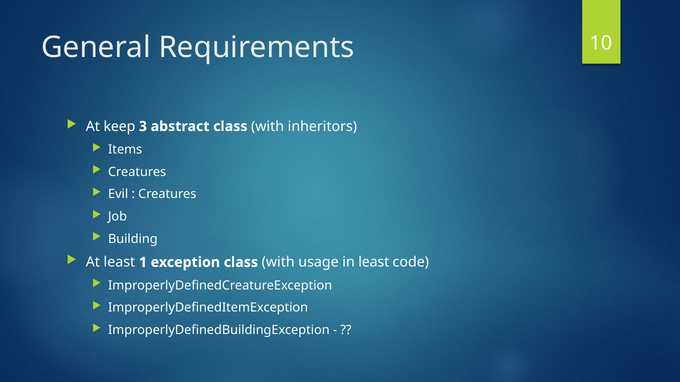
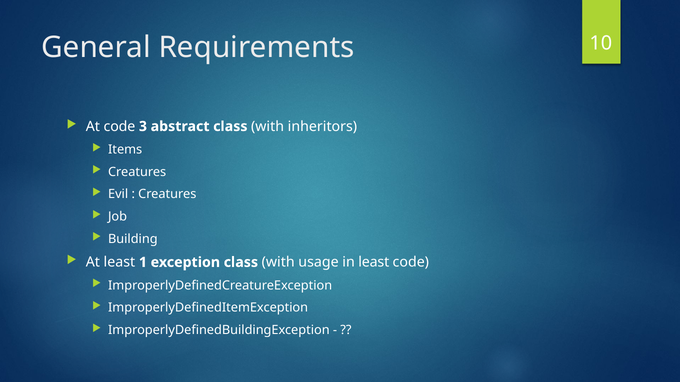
At keep: keep -> code (119, 127)
